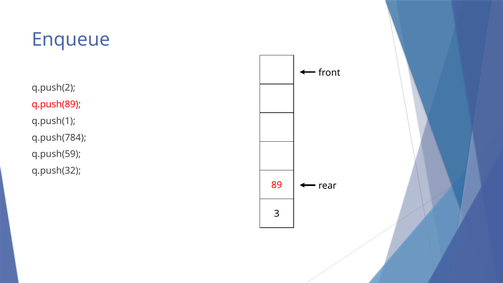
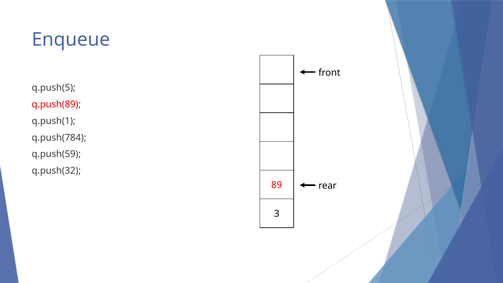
q.push(2: q.push(2 -> q.push(5 (54, 88)
